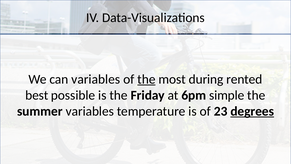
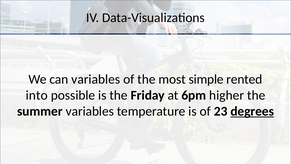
the underline: present -> none (146, 79)
during: during -> simple (206, 79)
best: best -> into (37, 95)
simple: simple -> higher (227, 95)
